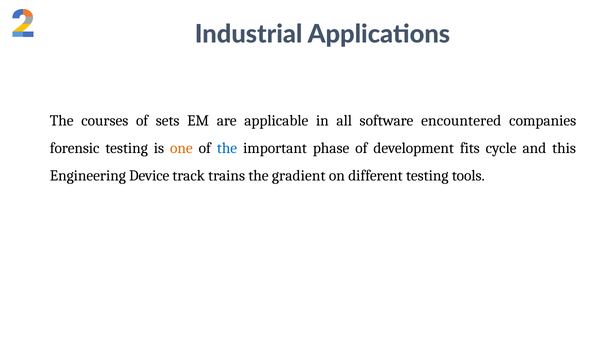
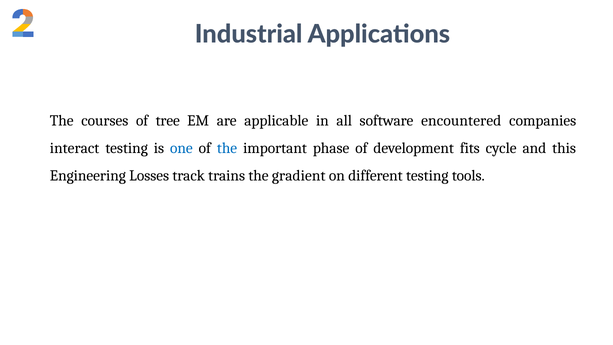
sets: sets -> tree (168, 121)
forensic: forensic -> interact (75, 148)
one colour: orange -> blue (181, 148)
Device: Device -> Losses (149, 176)
